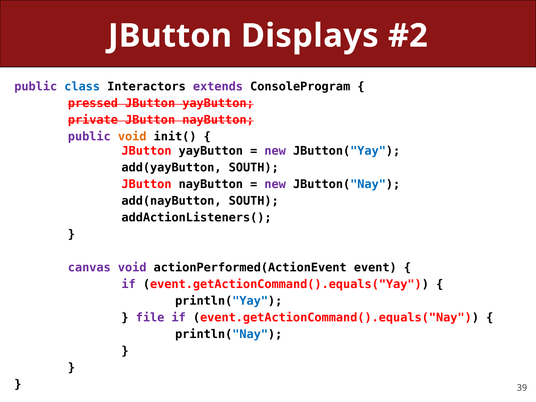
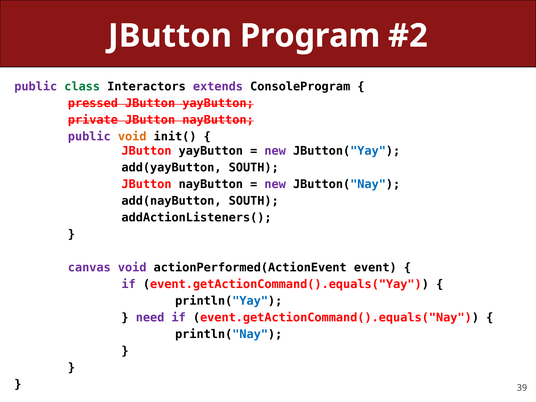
Displays: Displays -> Program (310, 36)
class colour: blue -> green (82, 87)
file: file -> need (150, 318)
